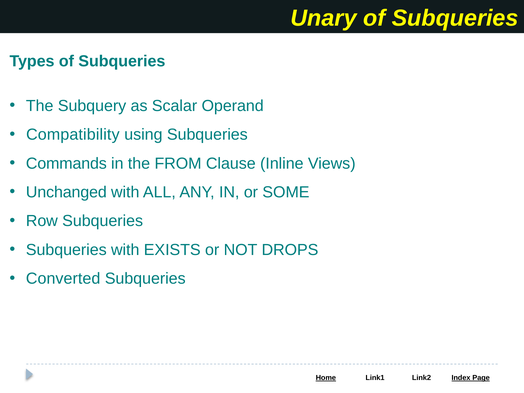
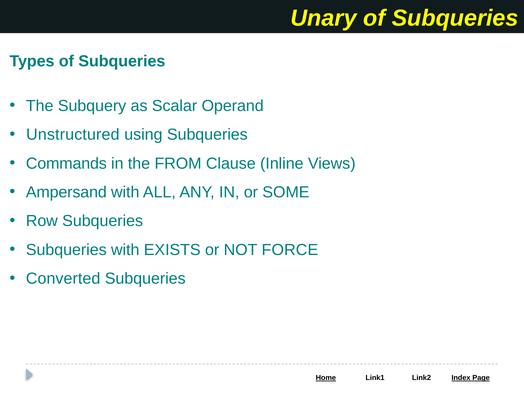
Compatibility: Compatibility -> Unstructured (73, 135)
Unchanged: Unchanged -> Ampersand (66, 192)
DROPS: DROPS -> FORCE (290, 250)
